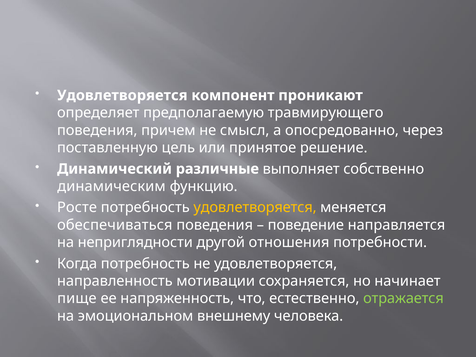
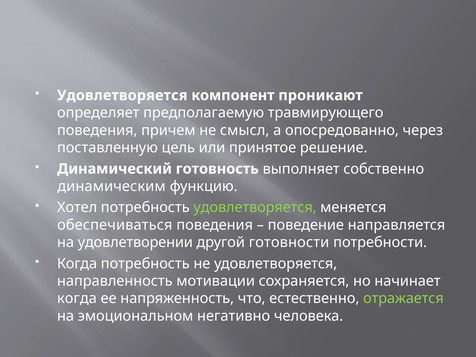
различные: различные -> готовность (217, 169)
Росте: Росте -> Хотел (77, 207)
удовлетворяется colour: yellow -> light green (255, 207)
неприглядности: неприглядности -> удовлетворении (135, 242)
отношения: отношения -> готовности (289, 242)
пище: пище -> когда (77, 298)
внешнему: внешнему -> негативно (234, 316)
